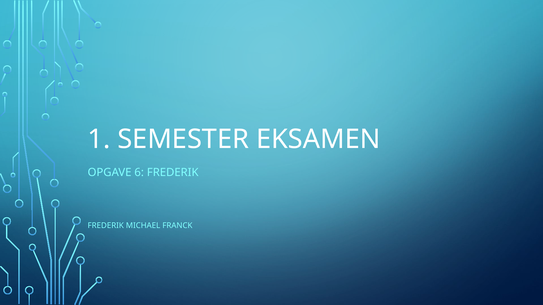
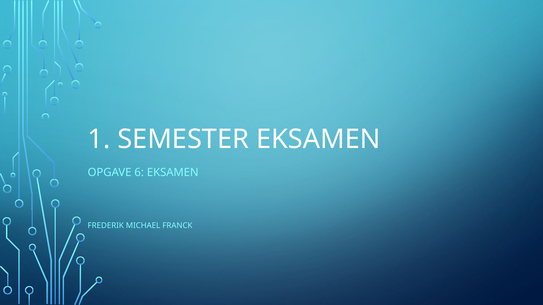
6 FREDERIK: FREDERIK -> EKSAMEN (173, 173)
